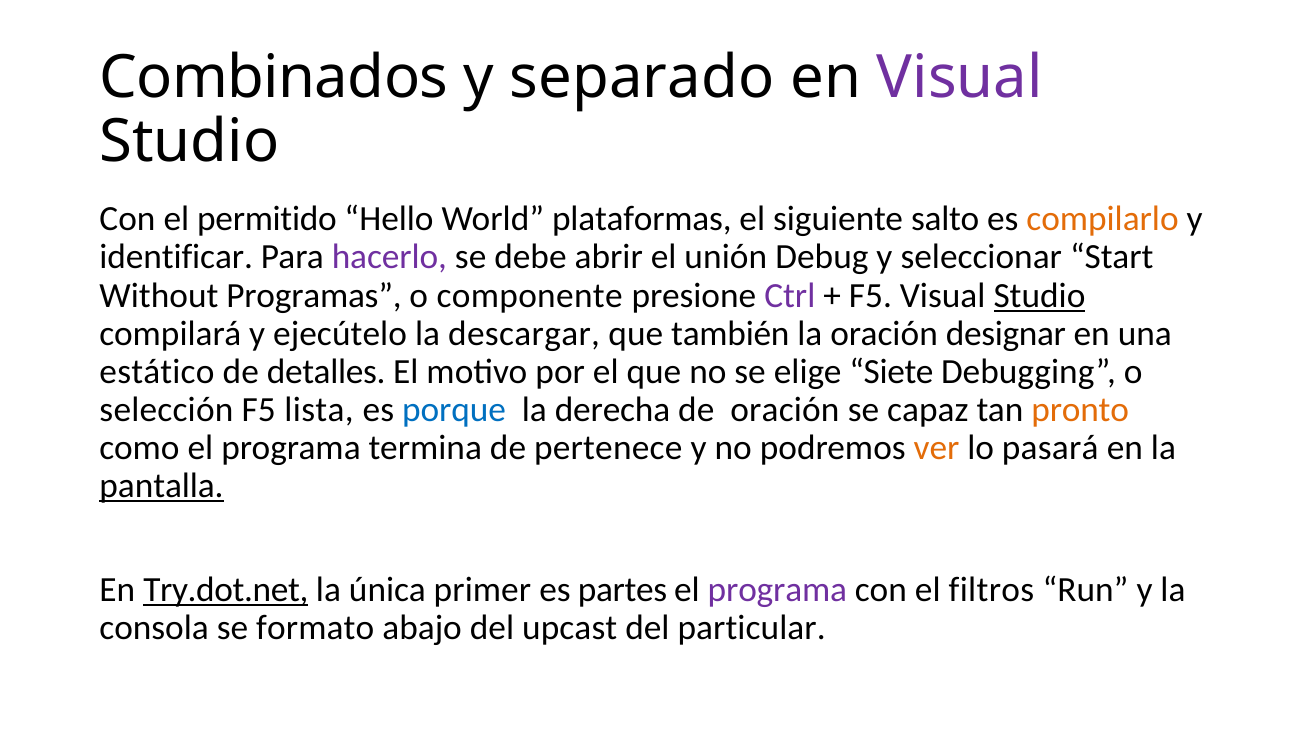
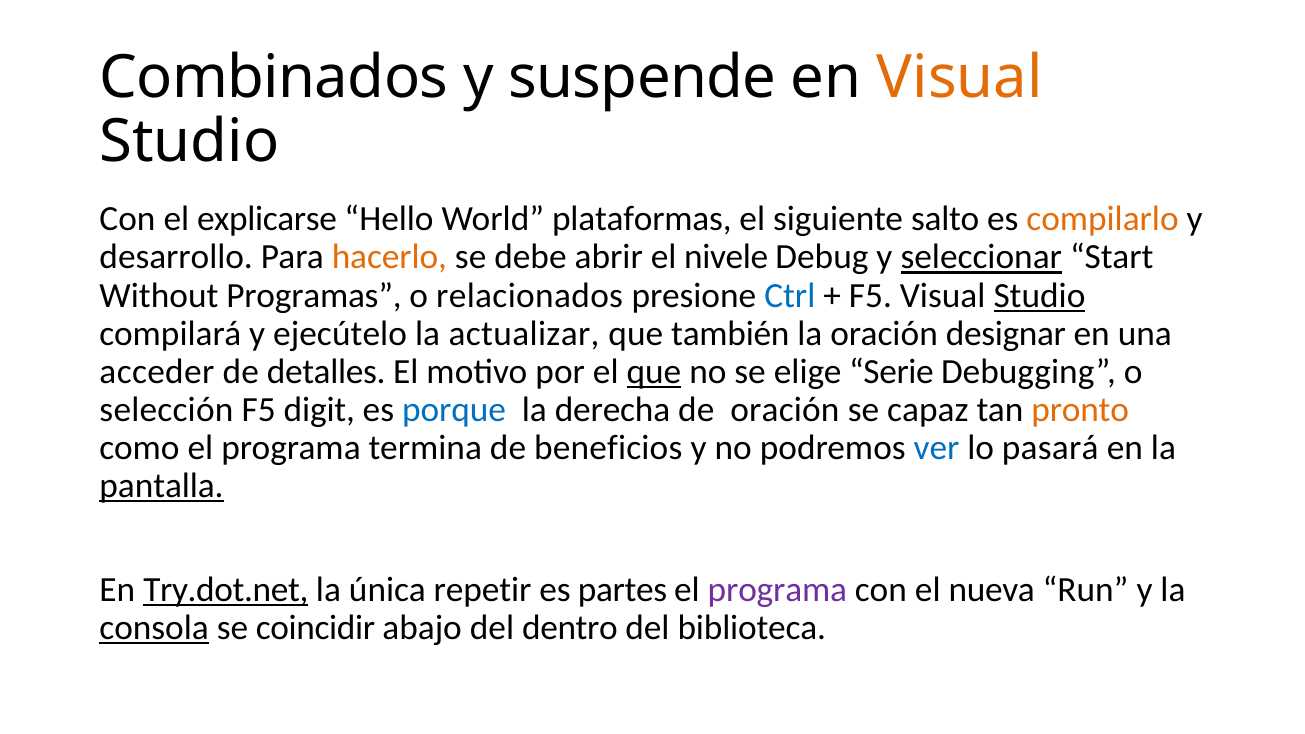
separado: separado -> suspende (642, 77)
Visual colour: purple -> orange (960, 77)
permitido: permitido -> explicarse (267, 219)
identificar: identificar -> desarrollo (176, 257)
hacerlo colour: purple -> orange (389, 257)
unión: unión -> nivele (726, 257)
seleccionar underline: none -> present (981, 257)
componente: componente -> relacionados (530, 295)
Ctrl colour: purple -> blue (790, 295)
descargar: descargar -> actualizar (524, 334)
estático: estático -> acceder (157, 372)
que underline: none -> present (654, 372)
Siete: Siete -> Serie (891, 372)
lista: lista -> digit (319, 410)
pertenece: pertenece -> beneficios (608, 448)
ver colour: orange -> blue (937, 448)
primer: primer -> repetir (483, 590)
filtros: filtros -> nueva (992, 590)
consola underline: none -> present (154, 628)
formato: formato -> coincidir (315, 628)
upcast: upcast -> dentro (570, 628)
particular: particular -> biblioteca (752, 628)
